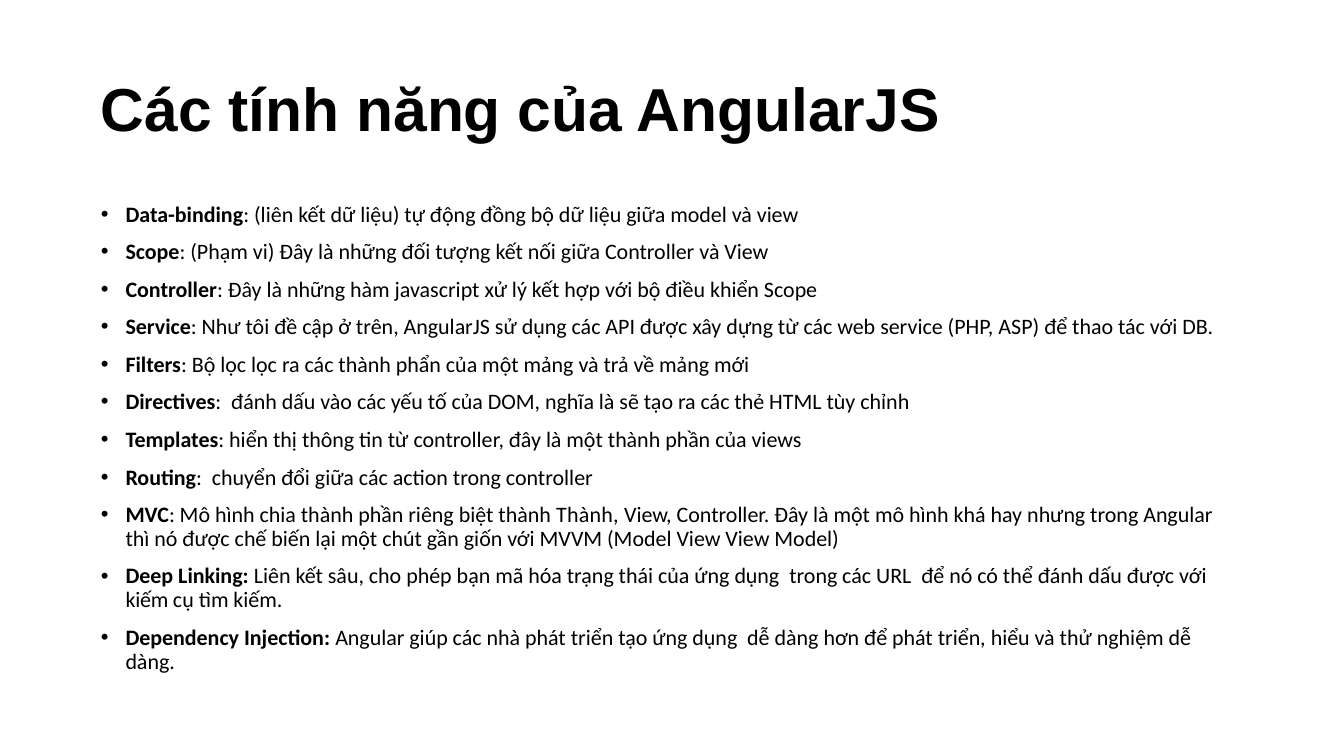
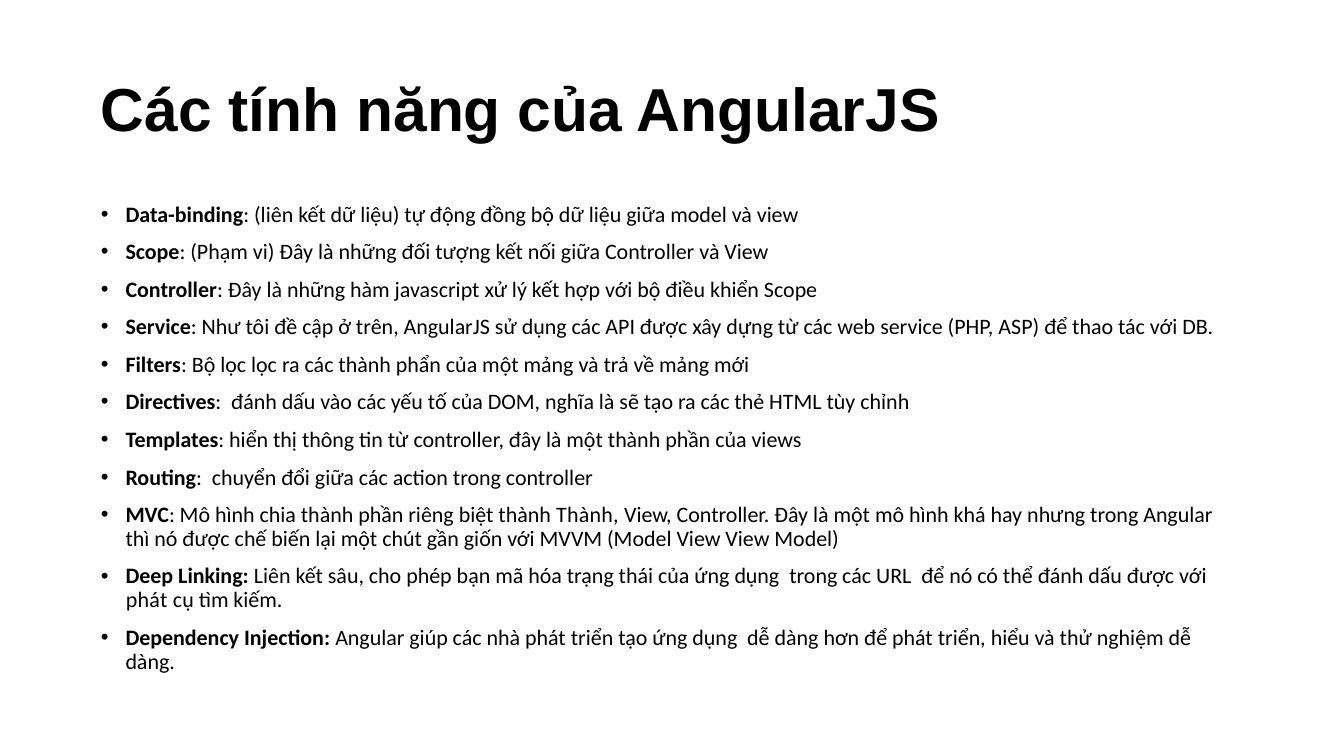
kiếm: kiếm -> phát (147, 600)
